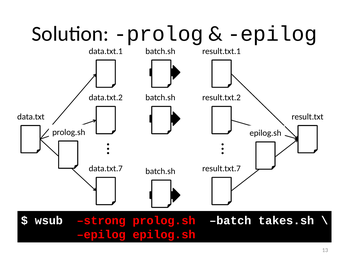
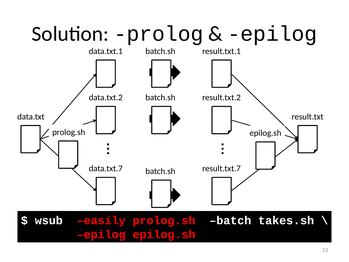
strong: strong -> easily (101, 220)
